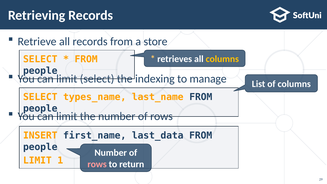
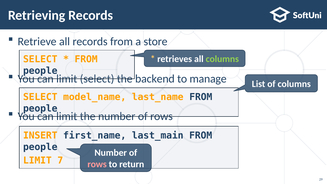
columns colour: yellow -> light green (222, 59)
indexing: indexing -> backend (155, 79)
types_name: types_name -> model_name (95, 97)
last_data: last_data -> last_main (158, 135)
1: 1 -> 7 (60, 160)
